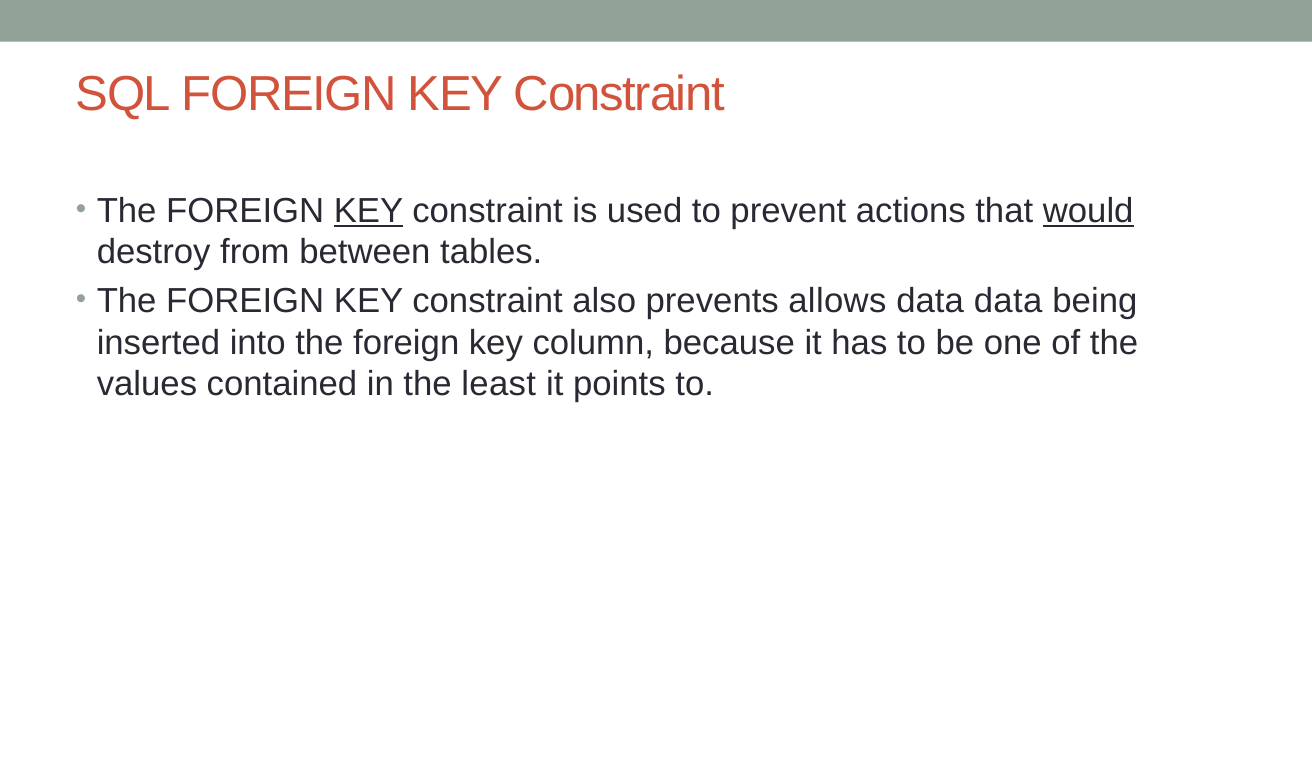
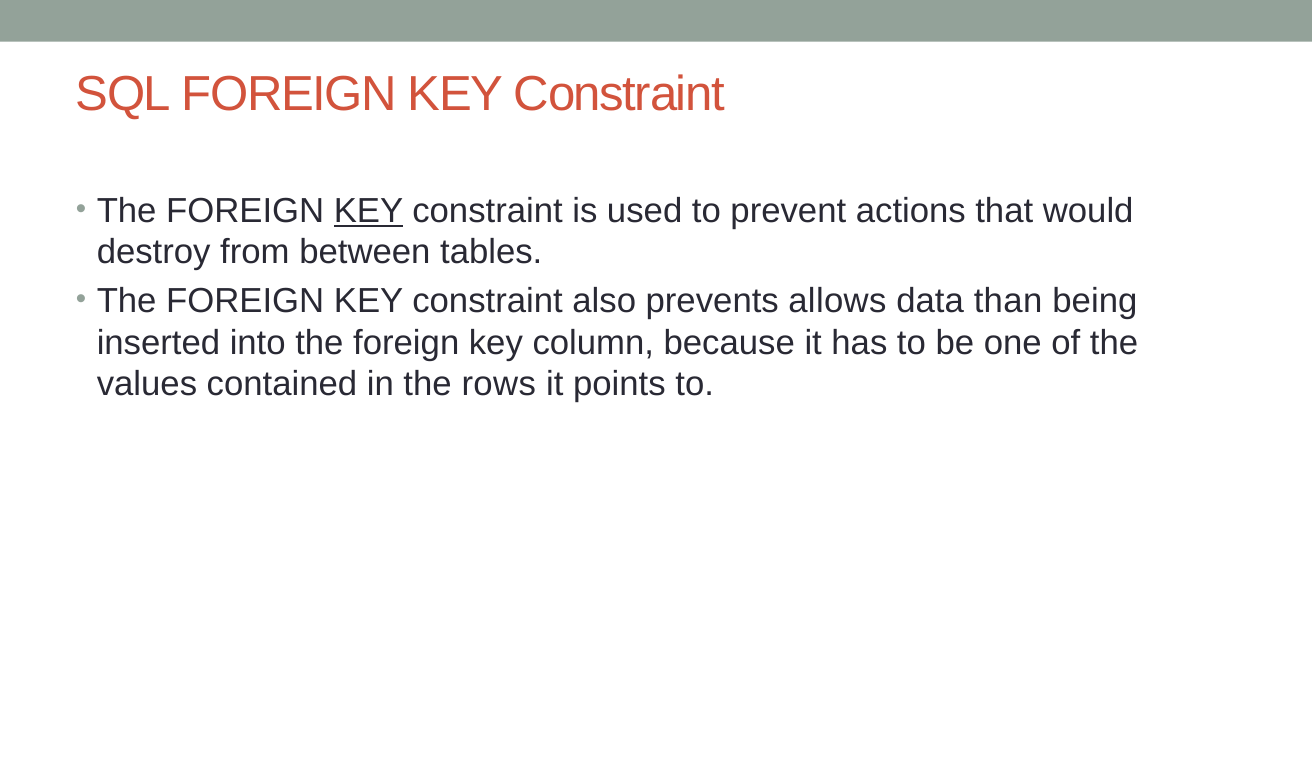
would underline: present -> none (1088, 211)
data data: data -> than (1008, 301)
least: least -> rows (499, 384)
